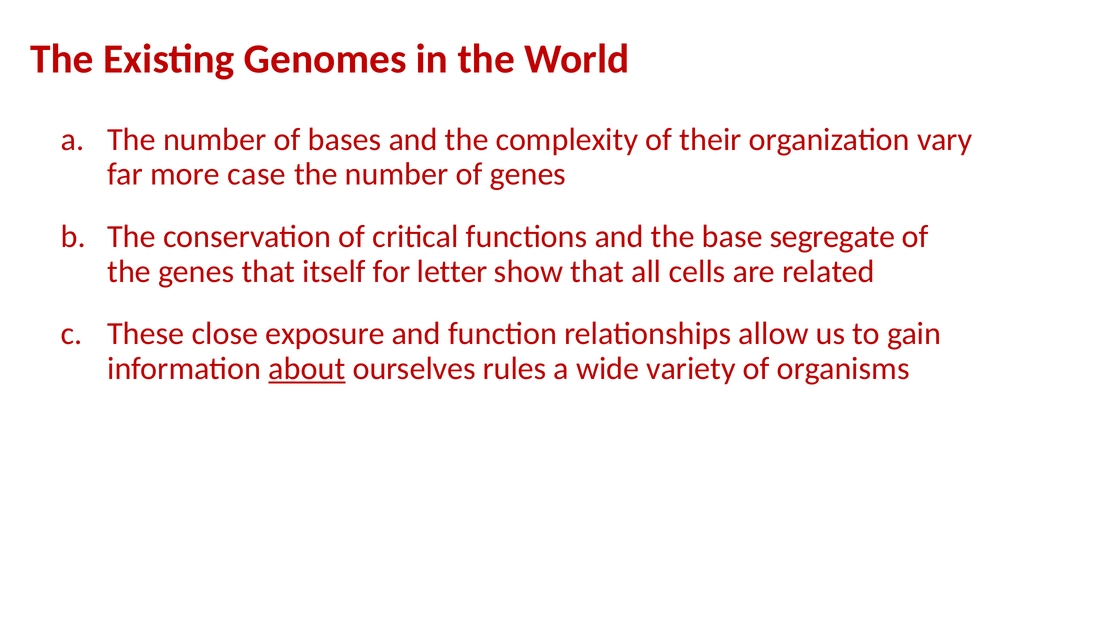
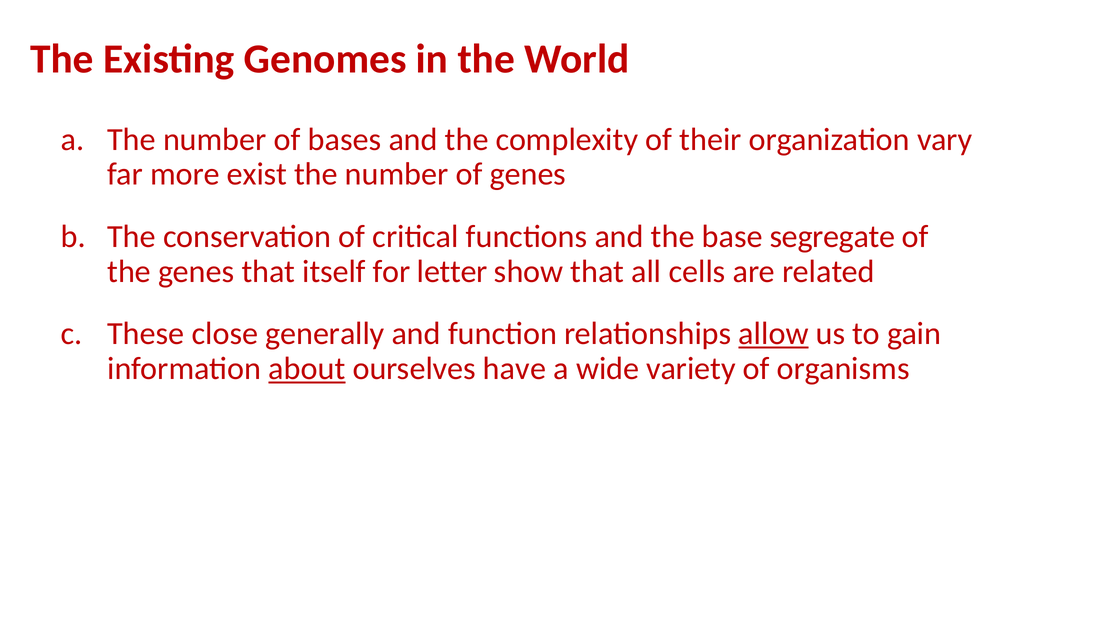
case: case -> exist (257, 174)
exposure: exposure -> generally (325, 334)
allow underline: none -> present (773, 334)
rules: rules -> have (514, 369)
